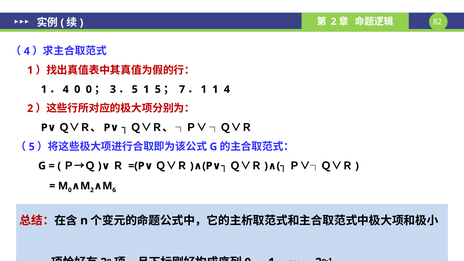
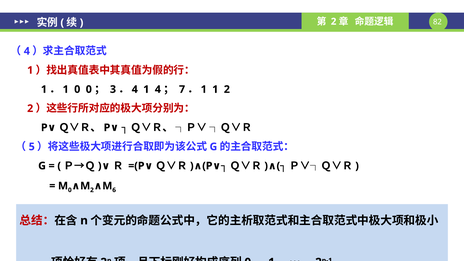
4: 4 -> 1 (66, 89)
5: 5 -> 4 (135, 89)
1 5: 5 -> 4 (158, 89)
1 4: 4 -> 2 (227, 89)
